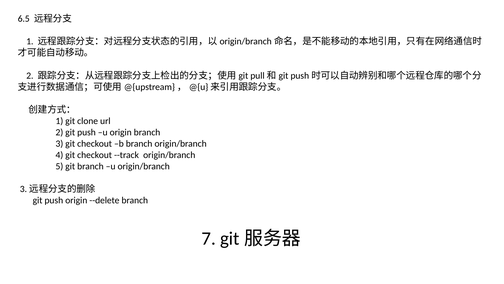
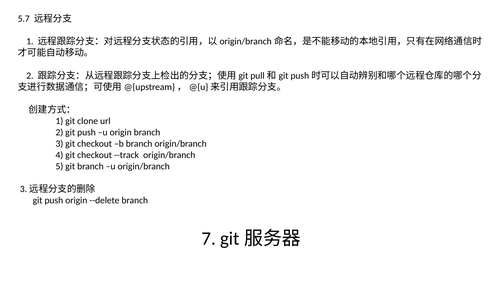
6.5: 6.5 -> 5.7 (24, 19)
